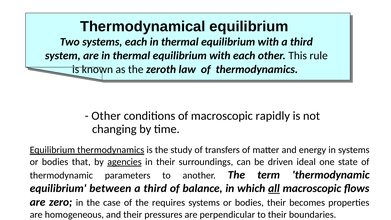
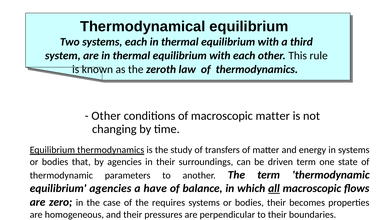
macroscopic rapidly: rapidly -> matter (273, 116)
agencies underline: present -> none (124, 162)
driven ideal: ideal -> term (306, 162)
equilibrium between: between -> agencies (110, 188)
third: third -> have (155, 188)
